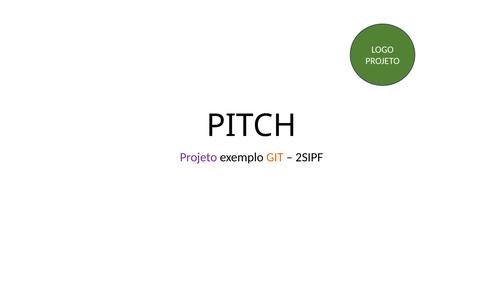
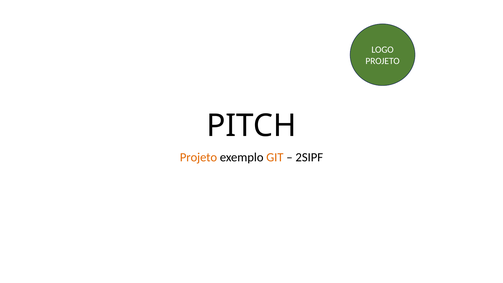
Projeto colour: purple -> orange (198, 157)
